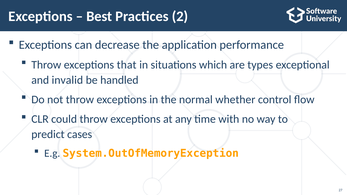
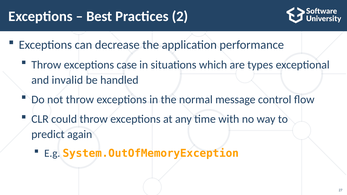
that: that -> case (127, 65)
whether: whether -> message (235, 100)
cases: cases -> again (80, 135)
